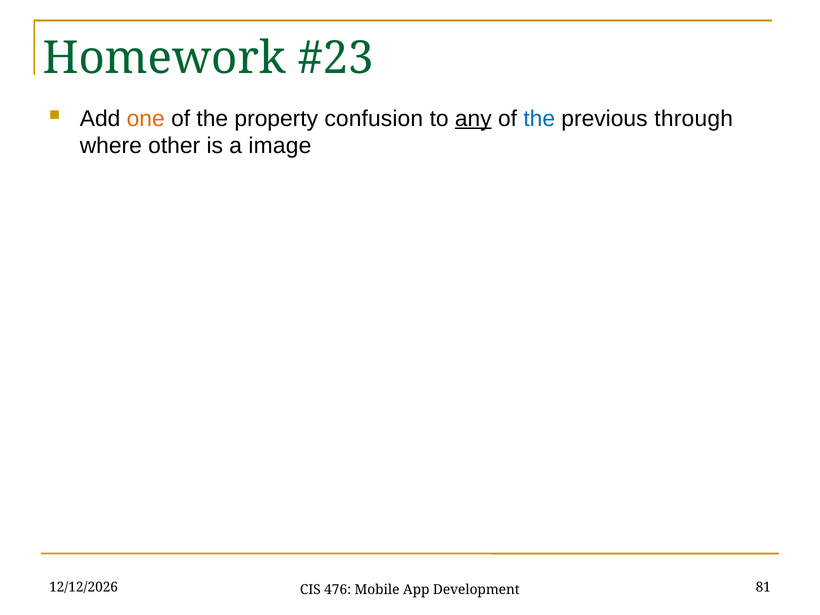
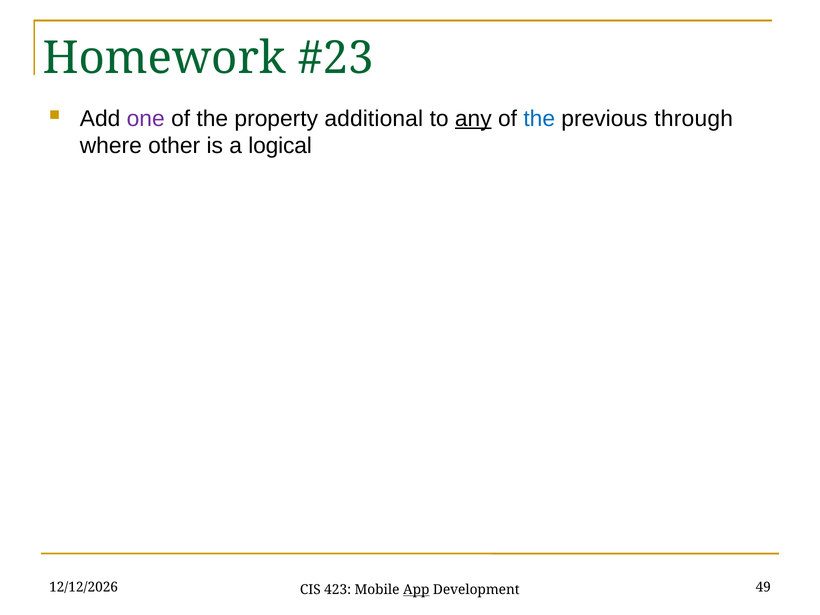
one colour: orange -> purple (146, 119)
confusion: confusion -> additional (374, 119)
image: image -> logical (280, 146)
476: 476 -> 423 (338, 590)
App underline: none -> present (416, 590)
81: 81 -> 49 (763, 587)
